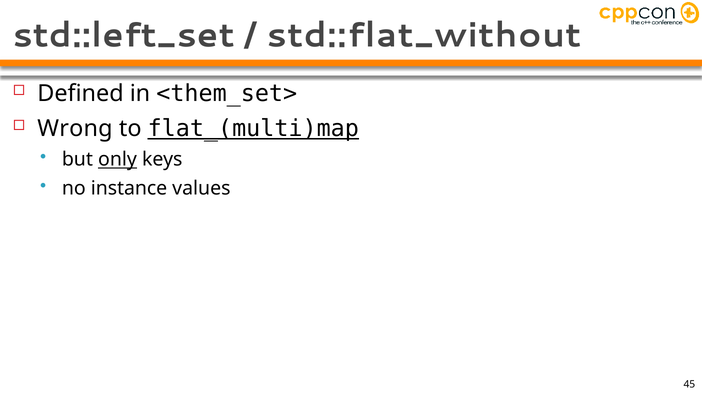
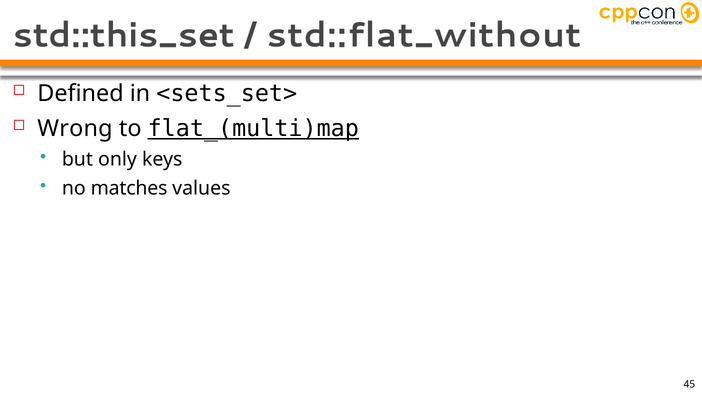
std::left_set: std::left_set -> std::this_set (124, 35)
<them_set>: <them_set> -> <sets_set> (227, 94)
only underline: present -> none (117, 159)
instance: instance -> matches (129, 188)
